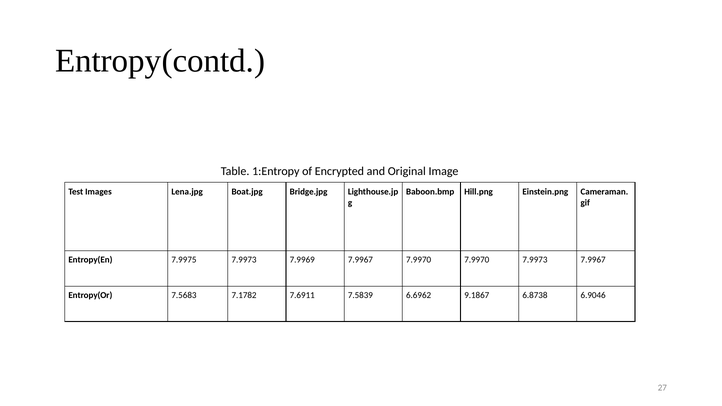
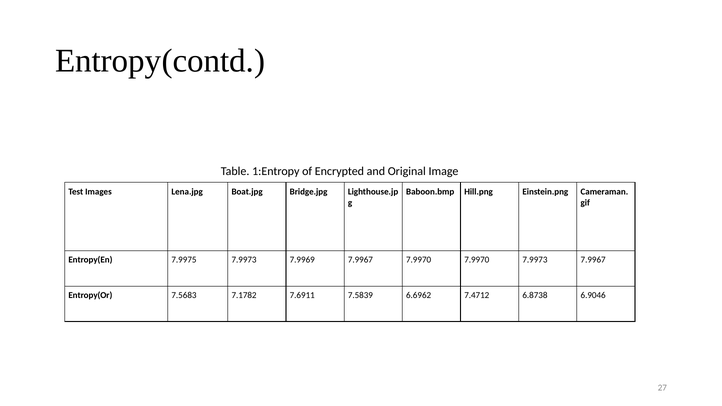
9.1867: 9.1867 -> 7.4712 (477, 296)
